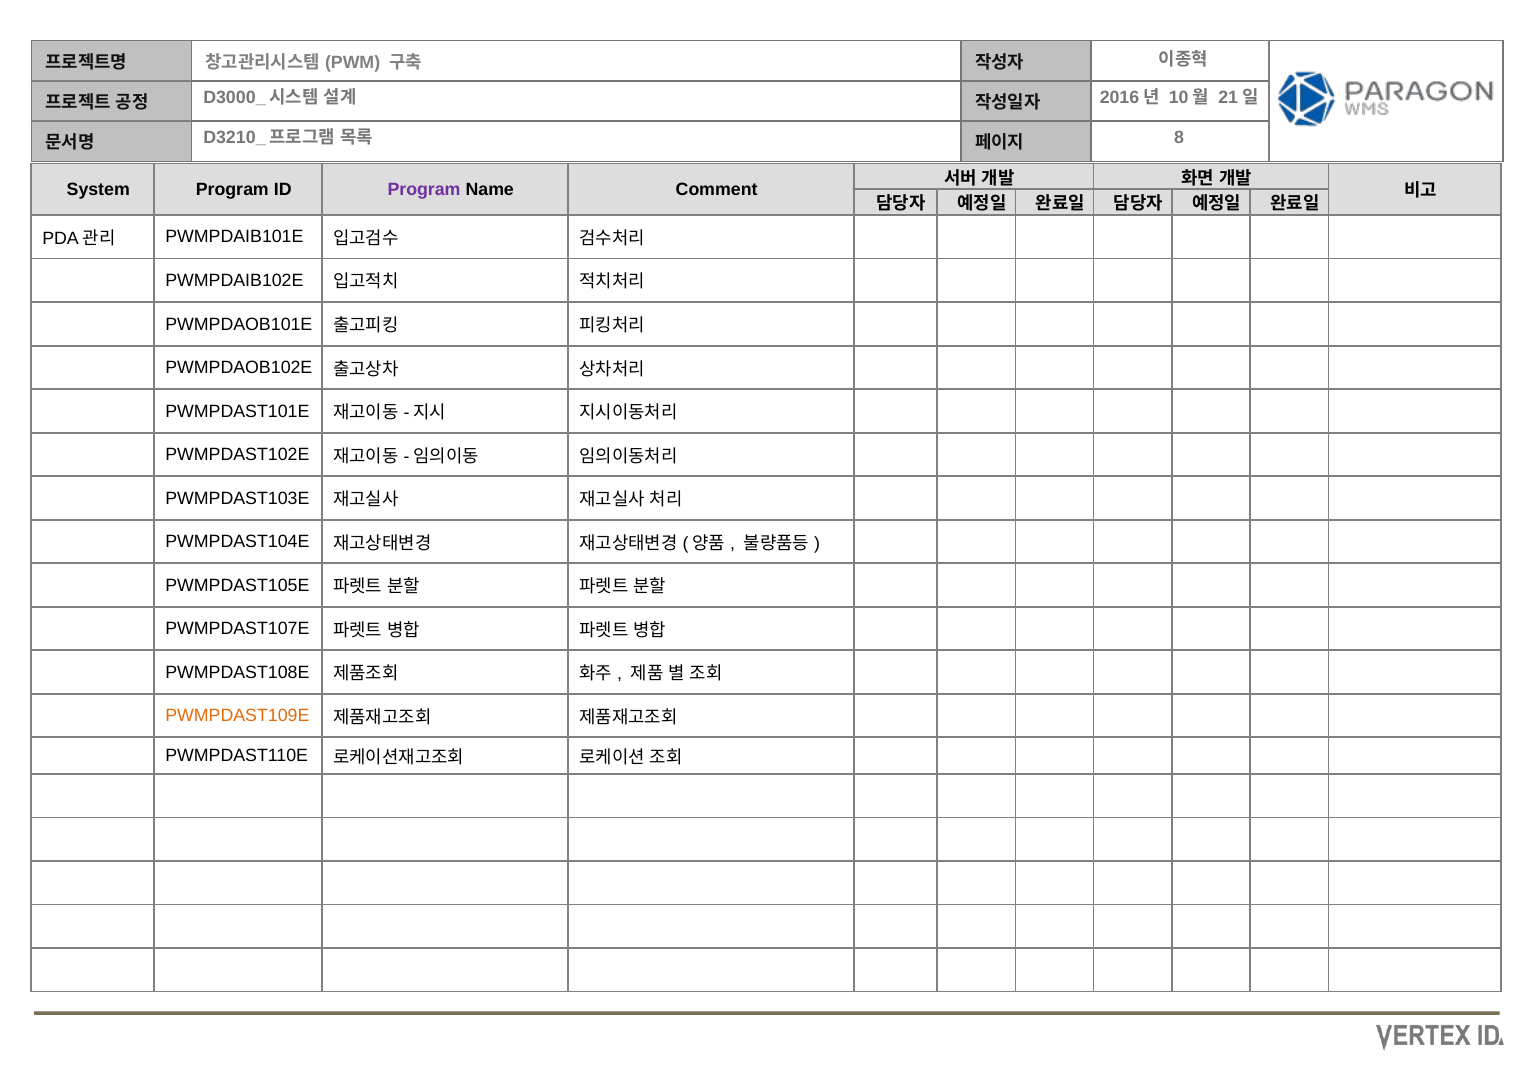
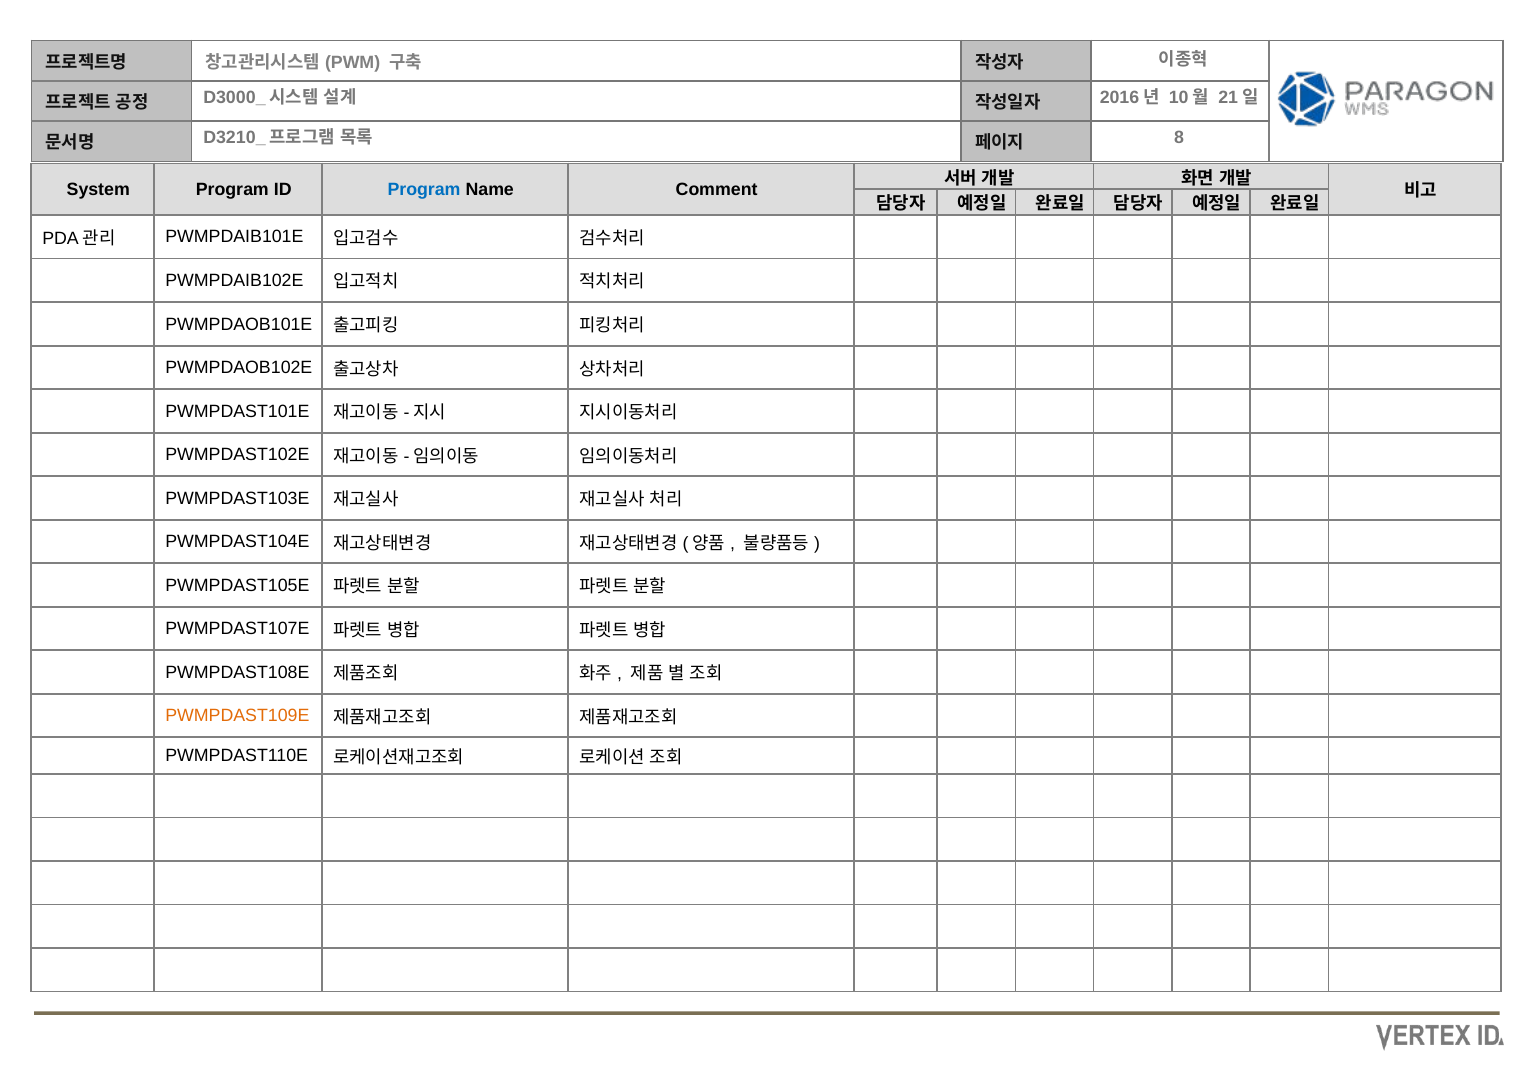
Program colour: purple -> blue (424, 190)
